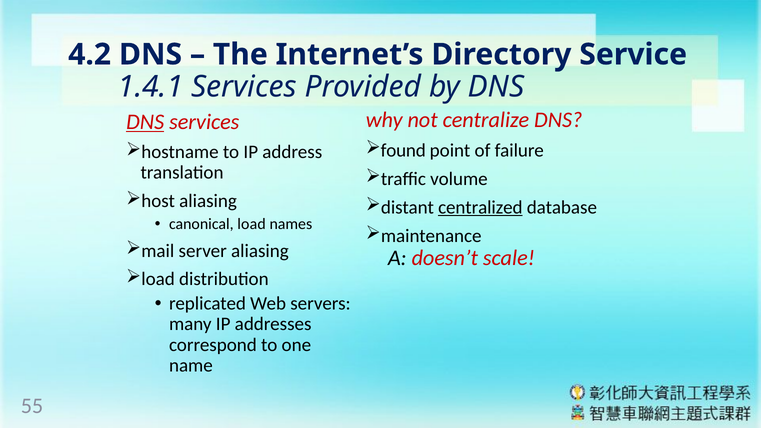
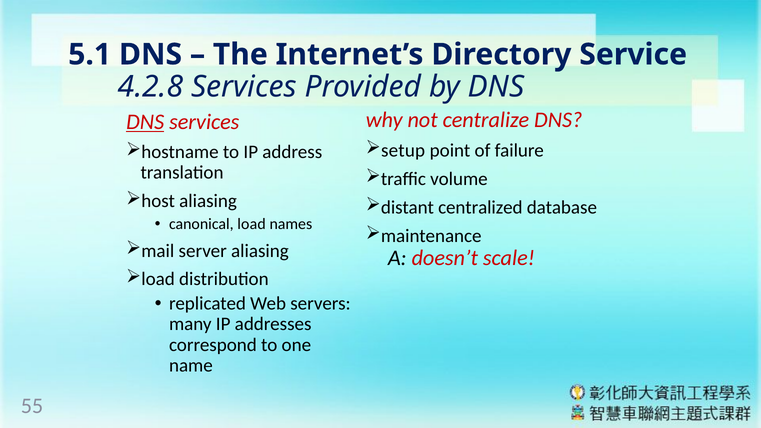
4.2: 4.2 -> 5.1 (90, 54)
1.4.1: 1.4.1 -> 4.2.8 (151, 87)
found: found -> setup (403, 150)
centralized underline: present -> none (480, 207)
